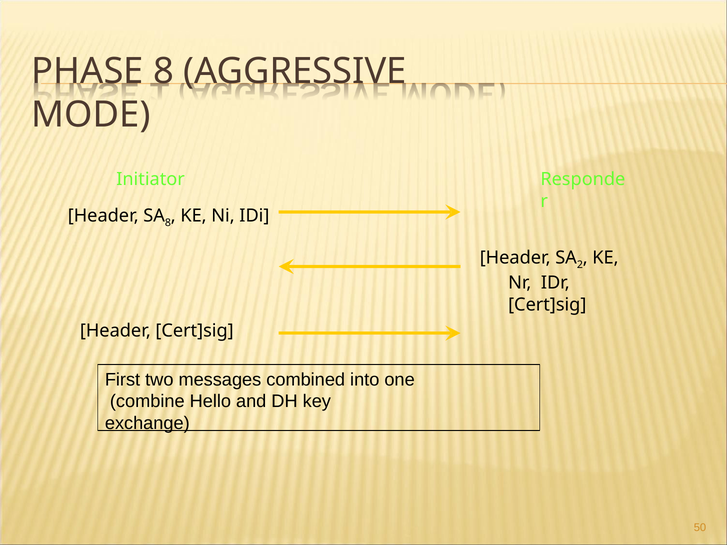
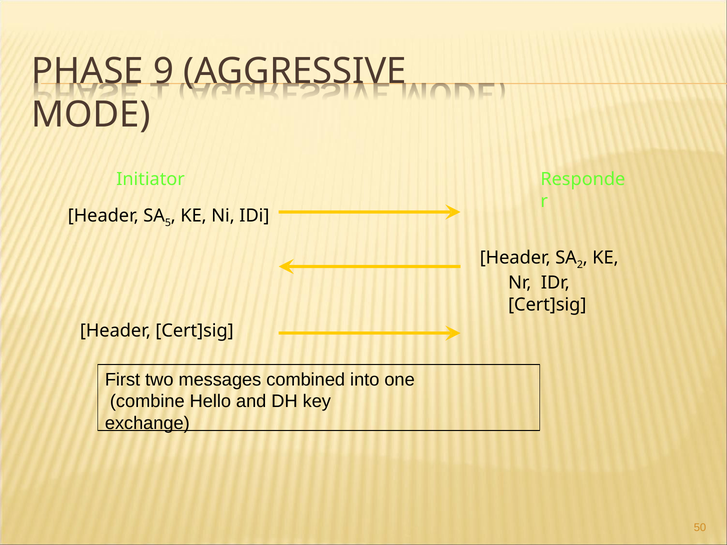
PHASE 8: 8 -> 9 (164, 71)
8: 8 -> 5 (168, 223)
